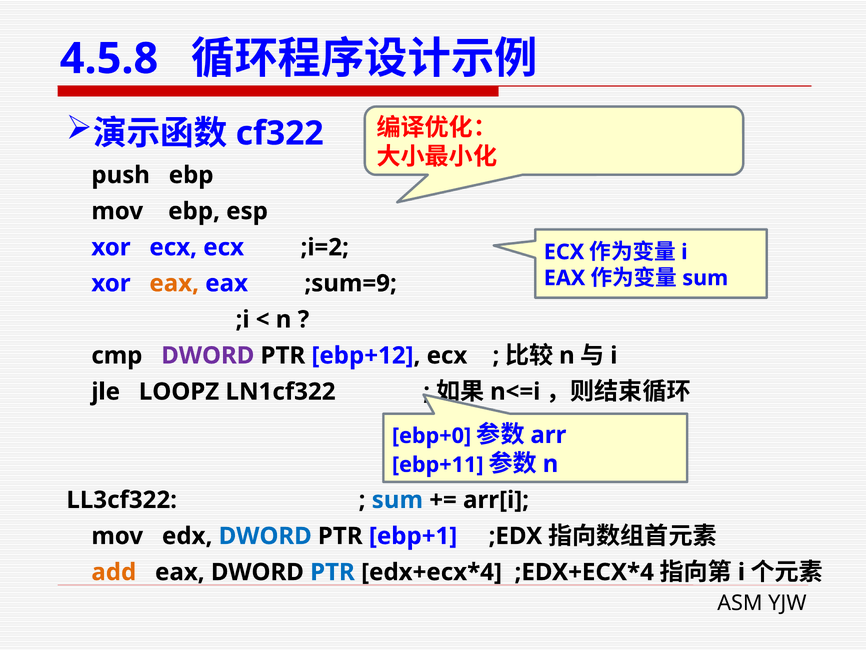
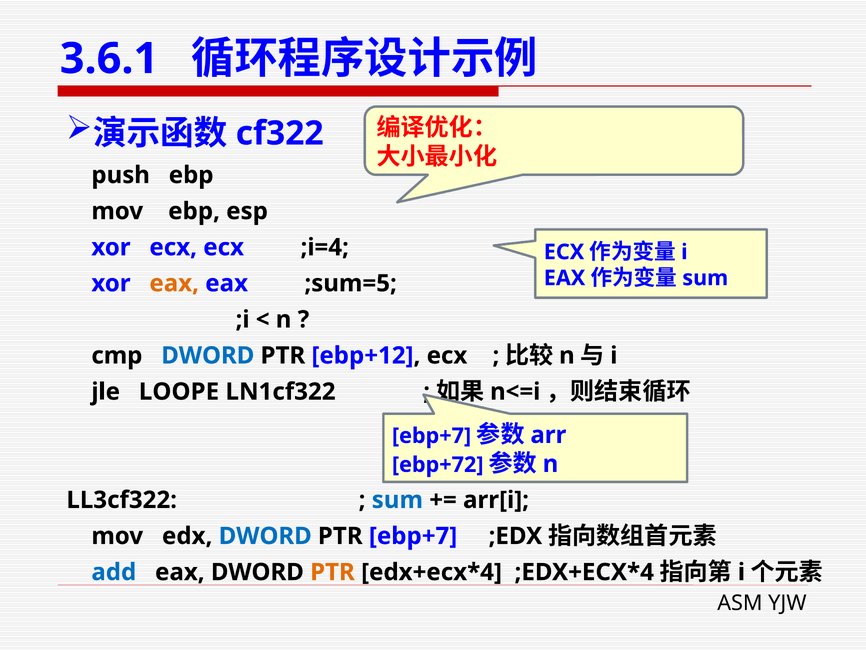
4.5.8: 4.5.8 -> 3.6.1 (109, 59)
;i=2: ;i=2 -> ;i=4 (325, 247)
;sum=9: ;sum=9 -> ;sum=5 (351, 283)
DWORD colour: purple -> blue (208, 355)
LOOPZ: LOOPZ -> LOOPE (179, 391)
ebp+0: ebp+0 -> ebp+7 (432, 436)
ebp+11: ebp+11 -> ebp+72 (438, 464)
PTR ebp+1: ebp+1 -> ebp+7 (413, 536)
add colour: orange -> blue (114, 572)
PTR colour: blue -> orange (332, 572)
